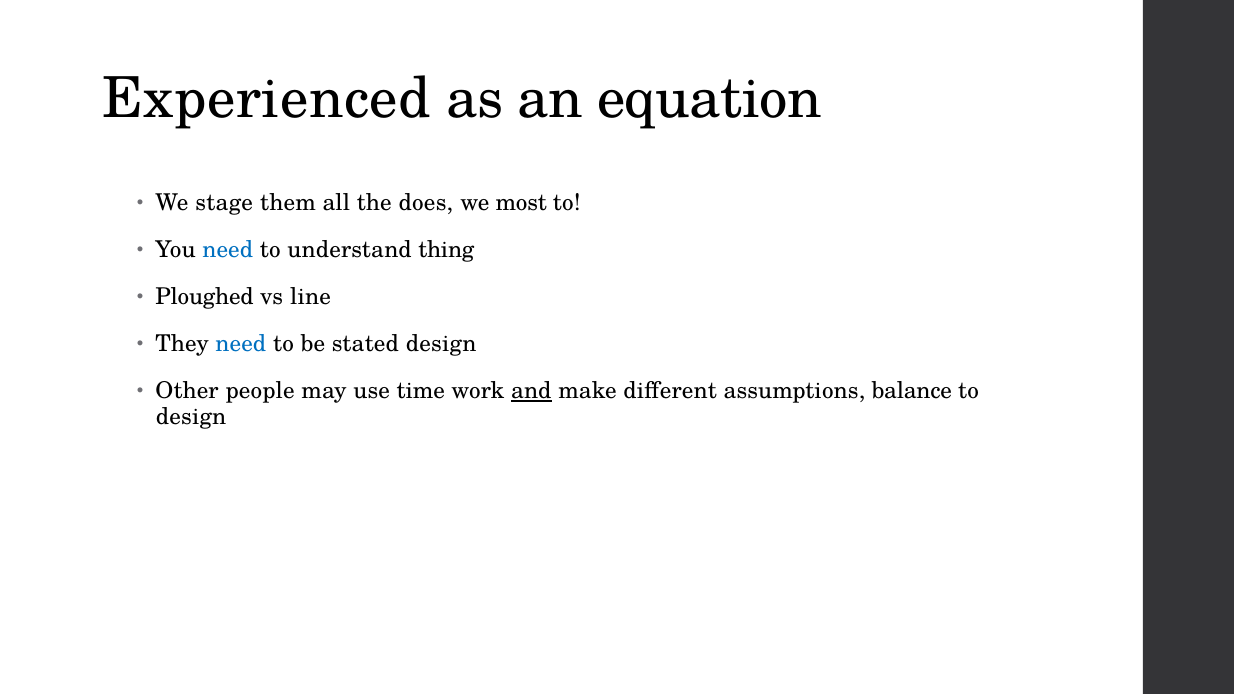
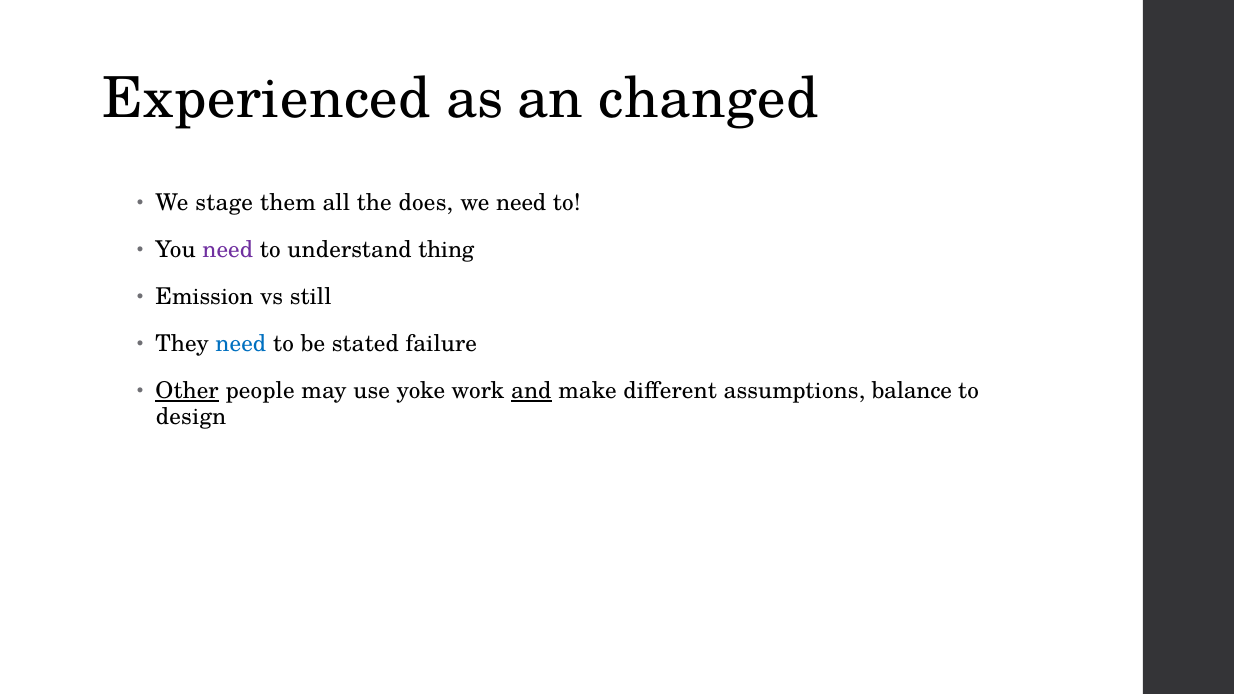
equation: equation -> changed (709, 99)
we most: most -> need (521, 203)
need colour: blue -> purple (228, 250)
Ploughed: Ploughed -> Emission (205, 297)
line: line -> still (311, 297)
stated design: design -> failure (441, 344)
Other underline: none -> present (187, 391)
time: time -> yoke (421, 391)
